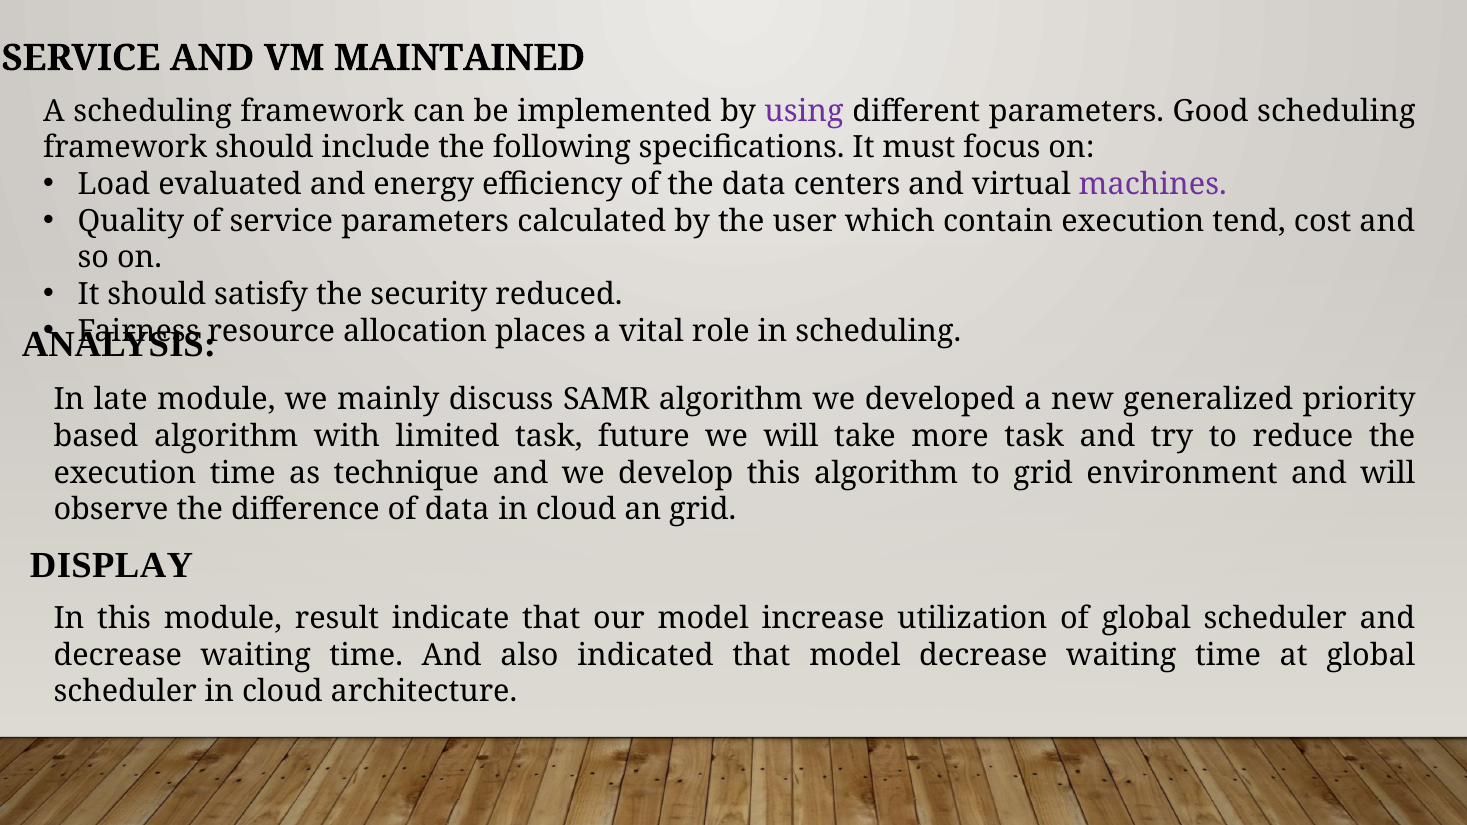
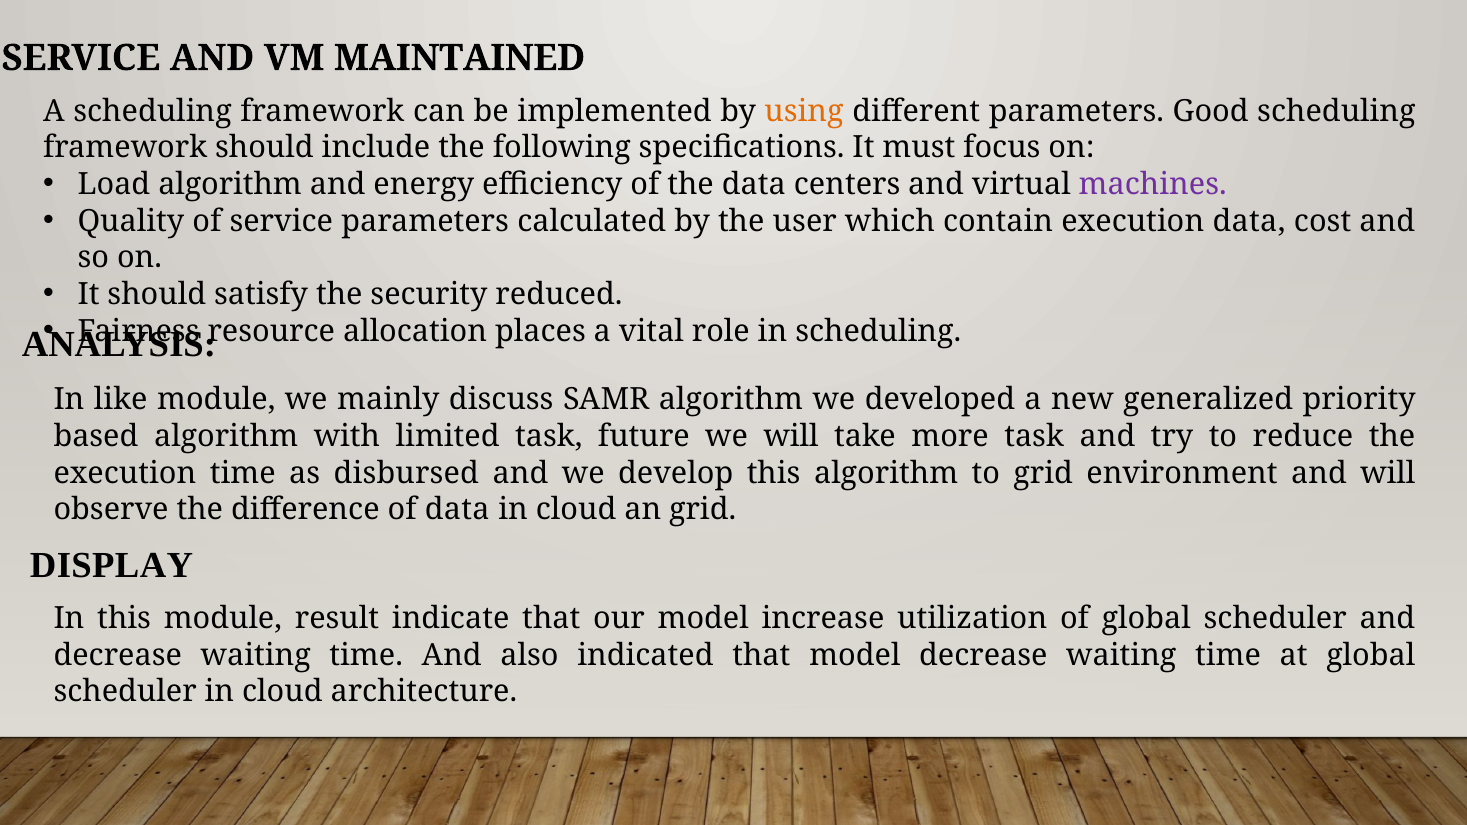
using colour: purple -> orange (804, 111)
Load evaluated: evaluated -> algorithm (230, 184)
execution tend: tend -> data (1249, 221)
late: late -> like (121, 400)
technique: technique -> disbursed (406, 473)
